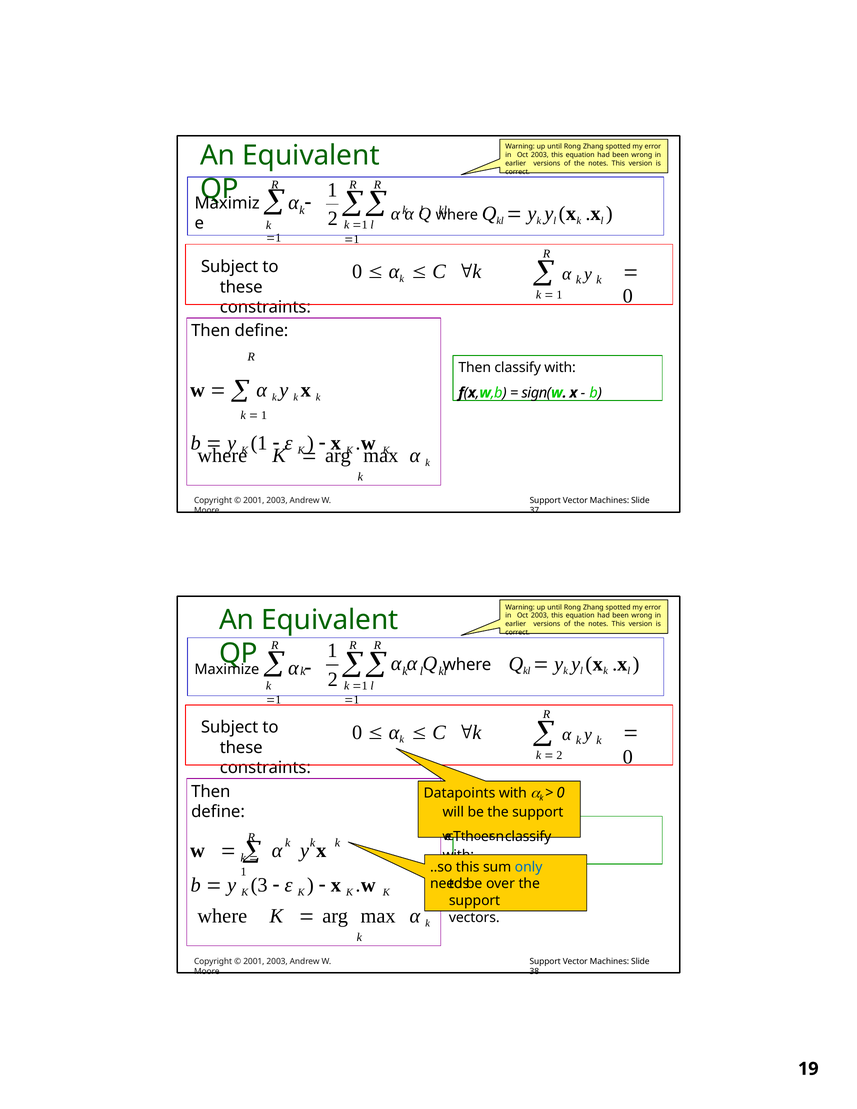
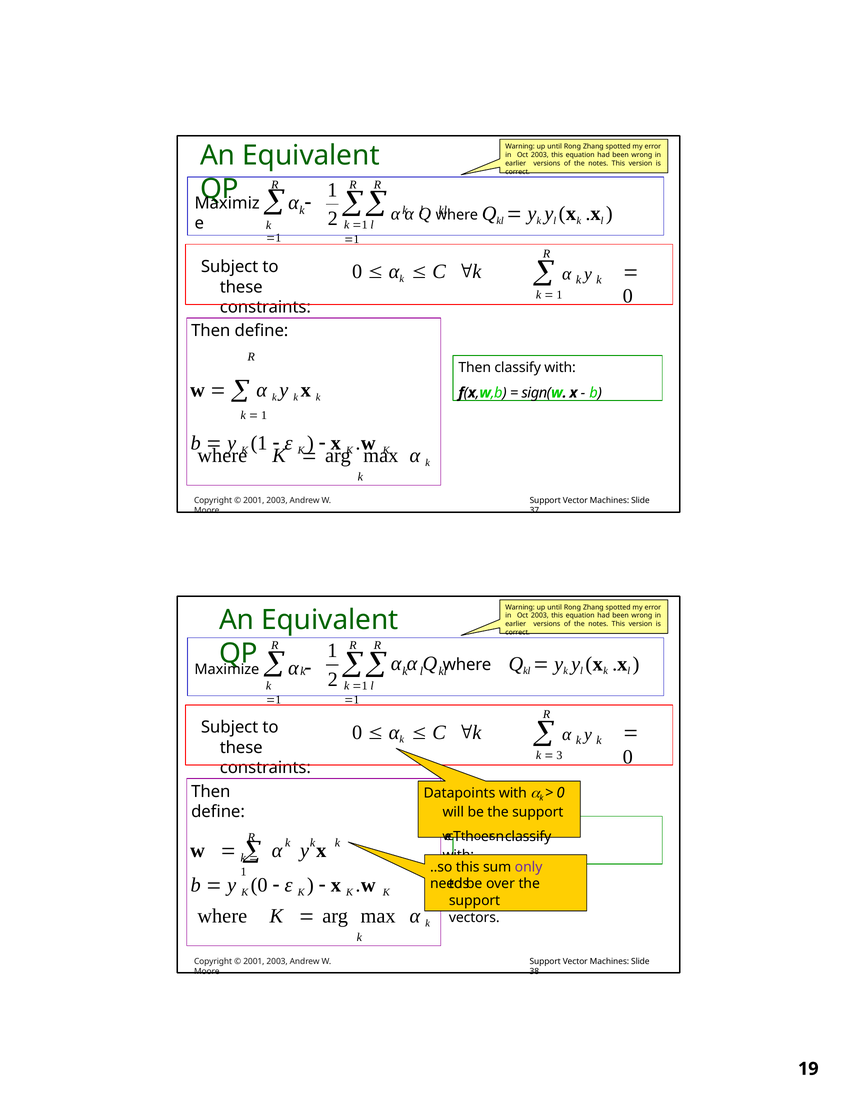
2: 2 -> 3 (559, 755)
only colour: blue -> purple (529, 867)
K 3: 3 -> 0 (259, 885)
